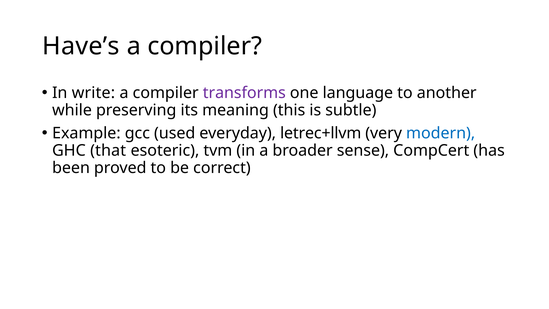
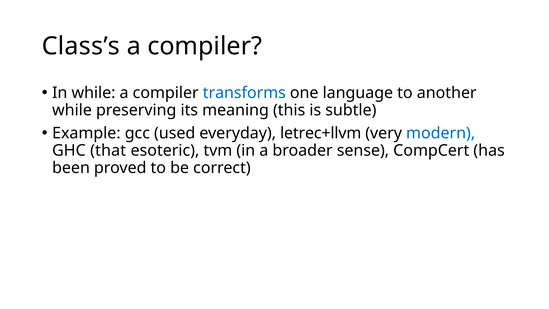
Have’s: Have’s -> Class’s (81, 46)
In write: write -> while (94, 93)
transforms colour: purple -> blue (244, 93)
